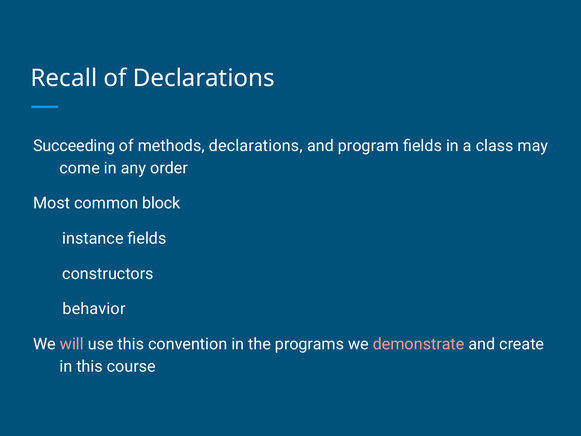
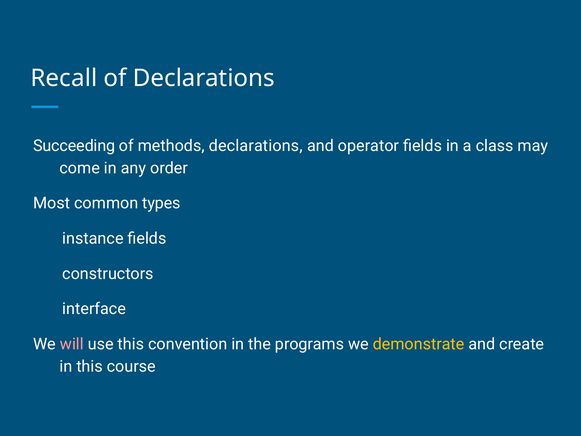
program: program -> operator (368, 146)
block: block -> types (161, 203)
behavior: behavior -> interface (94, 309)
demonstrate colour: pink -> yellow (419, 344)
